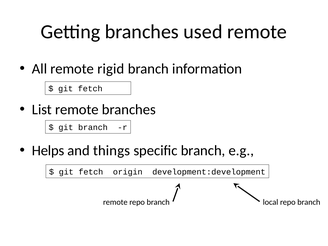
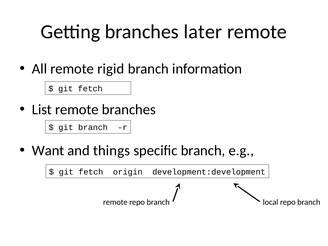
used: used -> later (203, 32)
Helps: Helps -> Want (48, 150)
